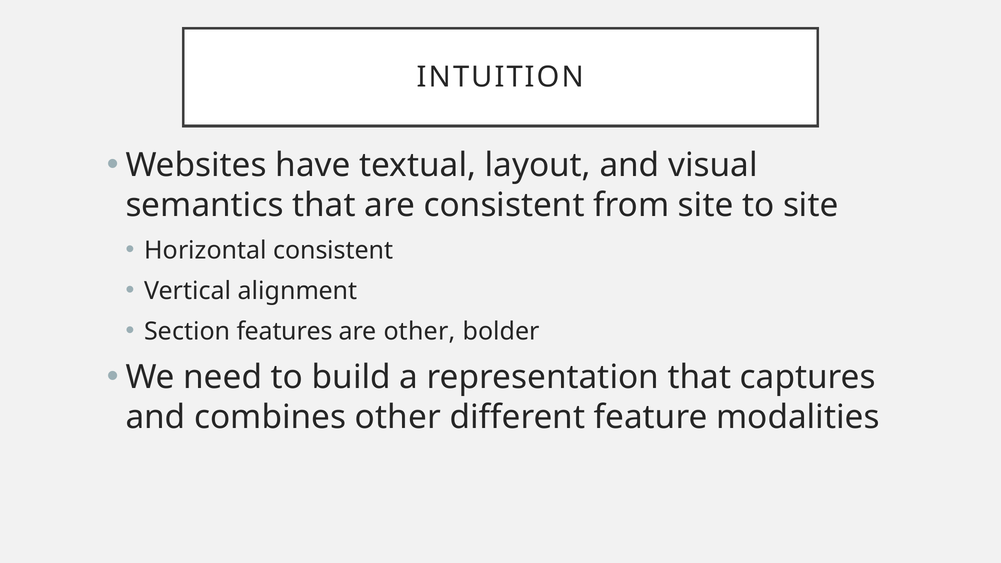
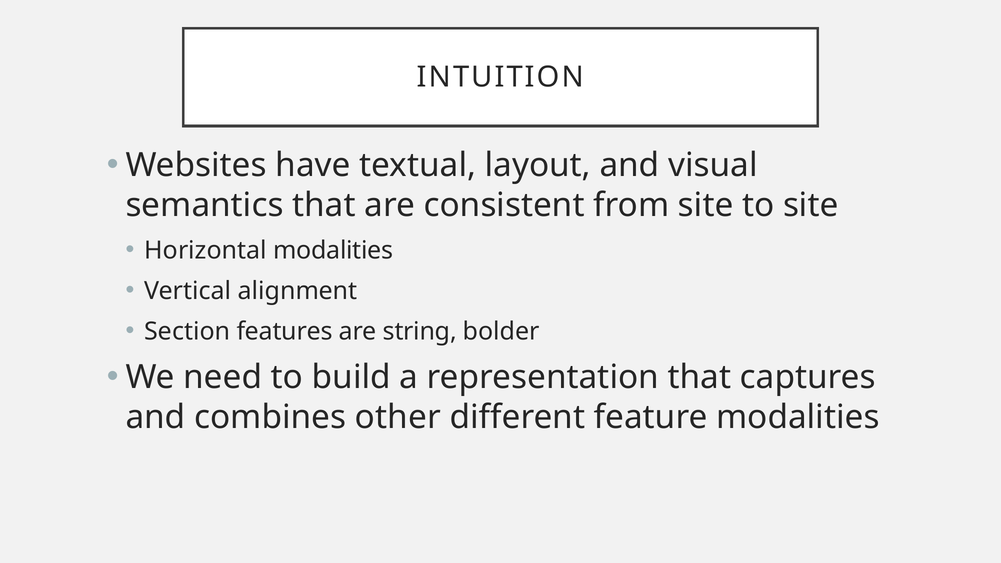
Horizontal consistent: consistent -> modalities (333, 250)
are other: other -> string (420, 331)
